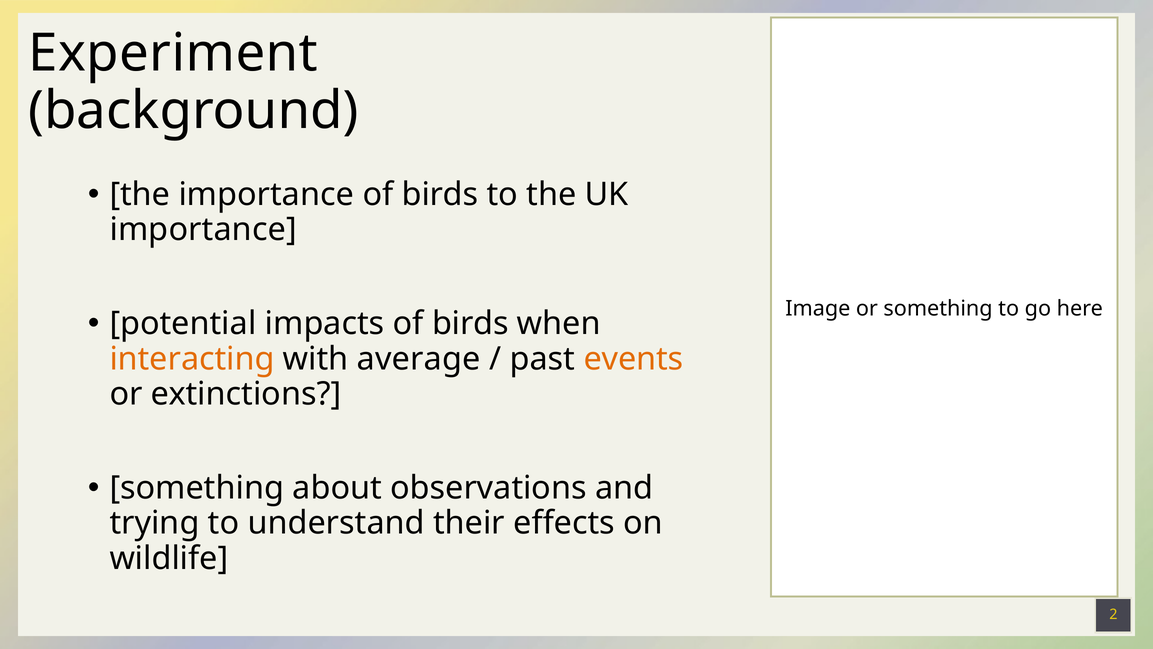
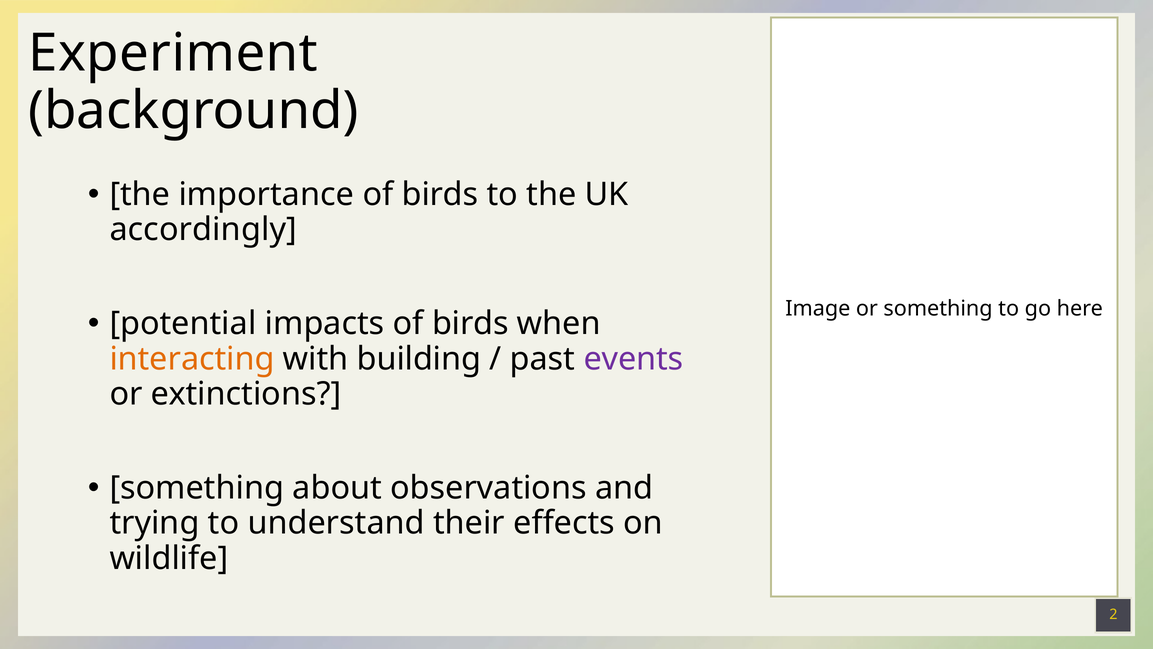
importance: importance -> accordingly (203, 229)
average: average -> building (419, 359)
events colour: orange -> purple (633, 359)
